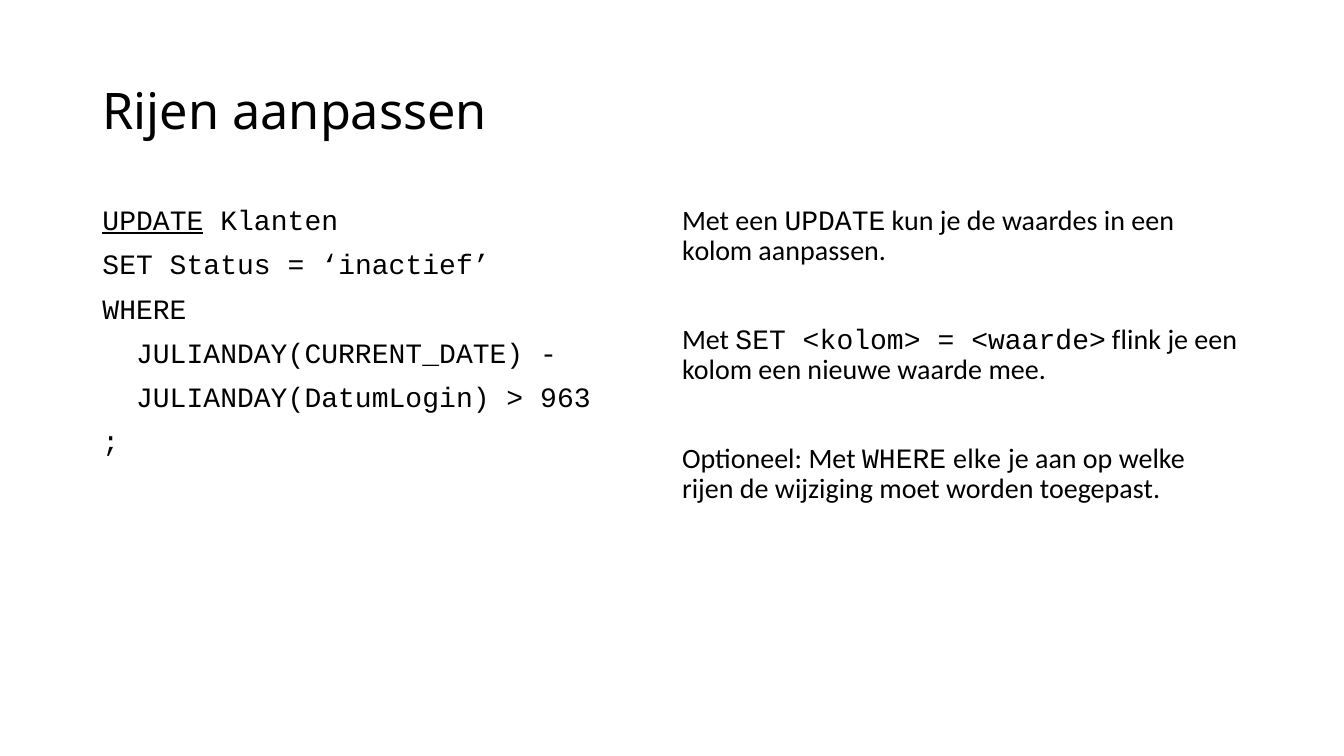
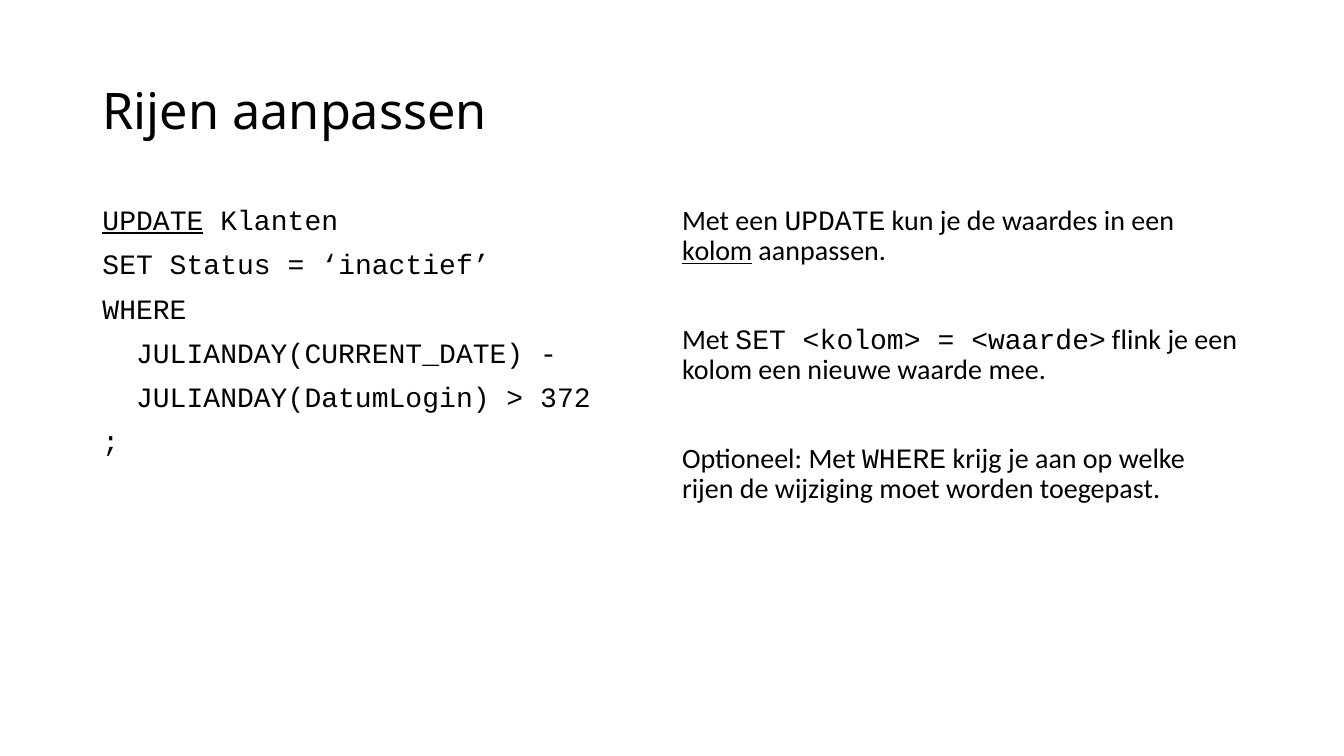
kolom underline: none -> present (717, 252)
963: 963 -> 372 (565, 398)
elke: elke -> krijg (977, 459)
